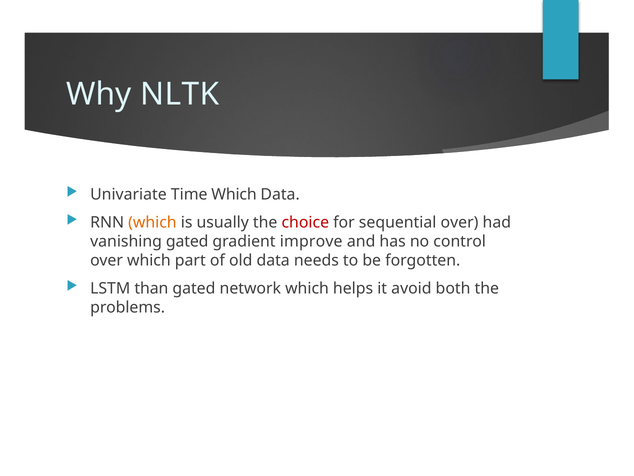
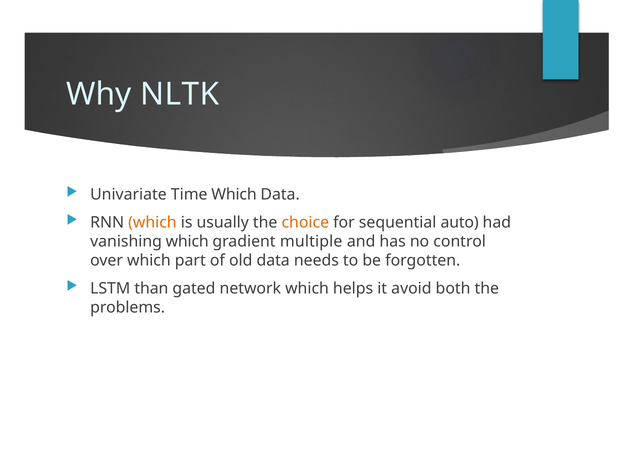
choice colour: red -> orange (305, 222)
sequential over: over -> auto (460, 222)
vanishing gated: gated -> which (187, 241)
improve: improve -> multiple (311, 241)
